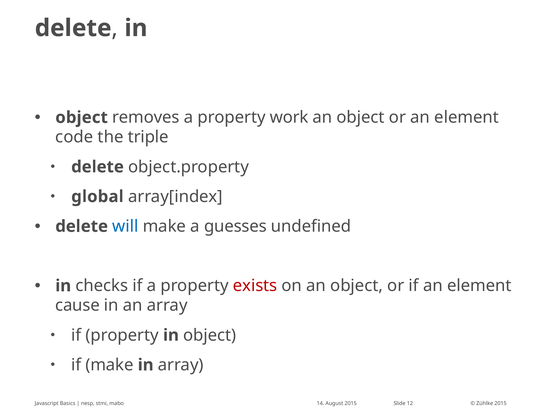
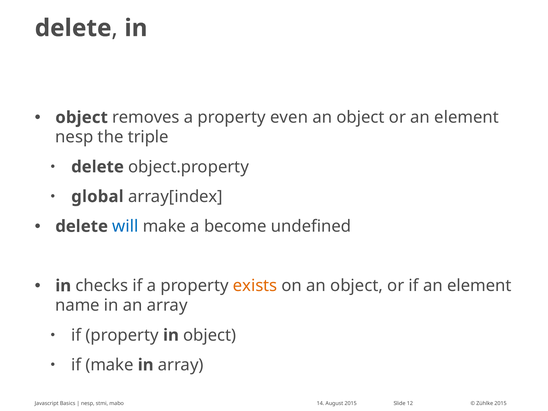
work: work -> even (289, 117)
code: code -> nesp (74, 137)
guesses: guesses -> become (235, 226)
exists colour: red -> orange (255, 286)
cause: cause -> name (78, 305)
